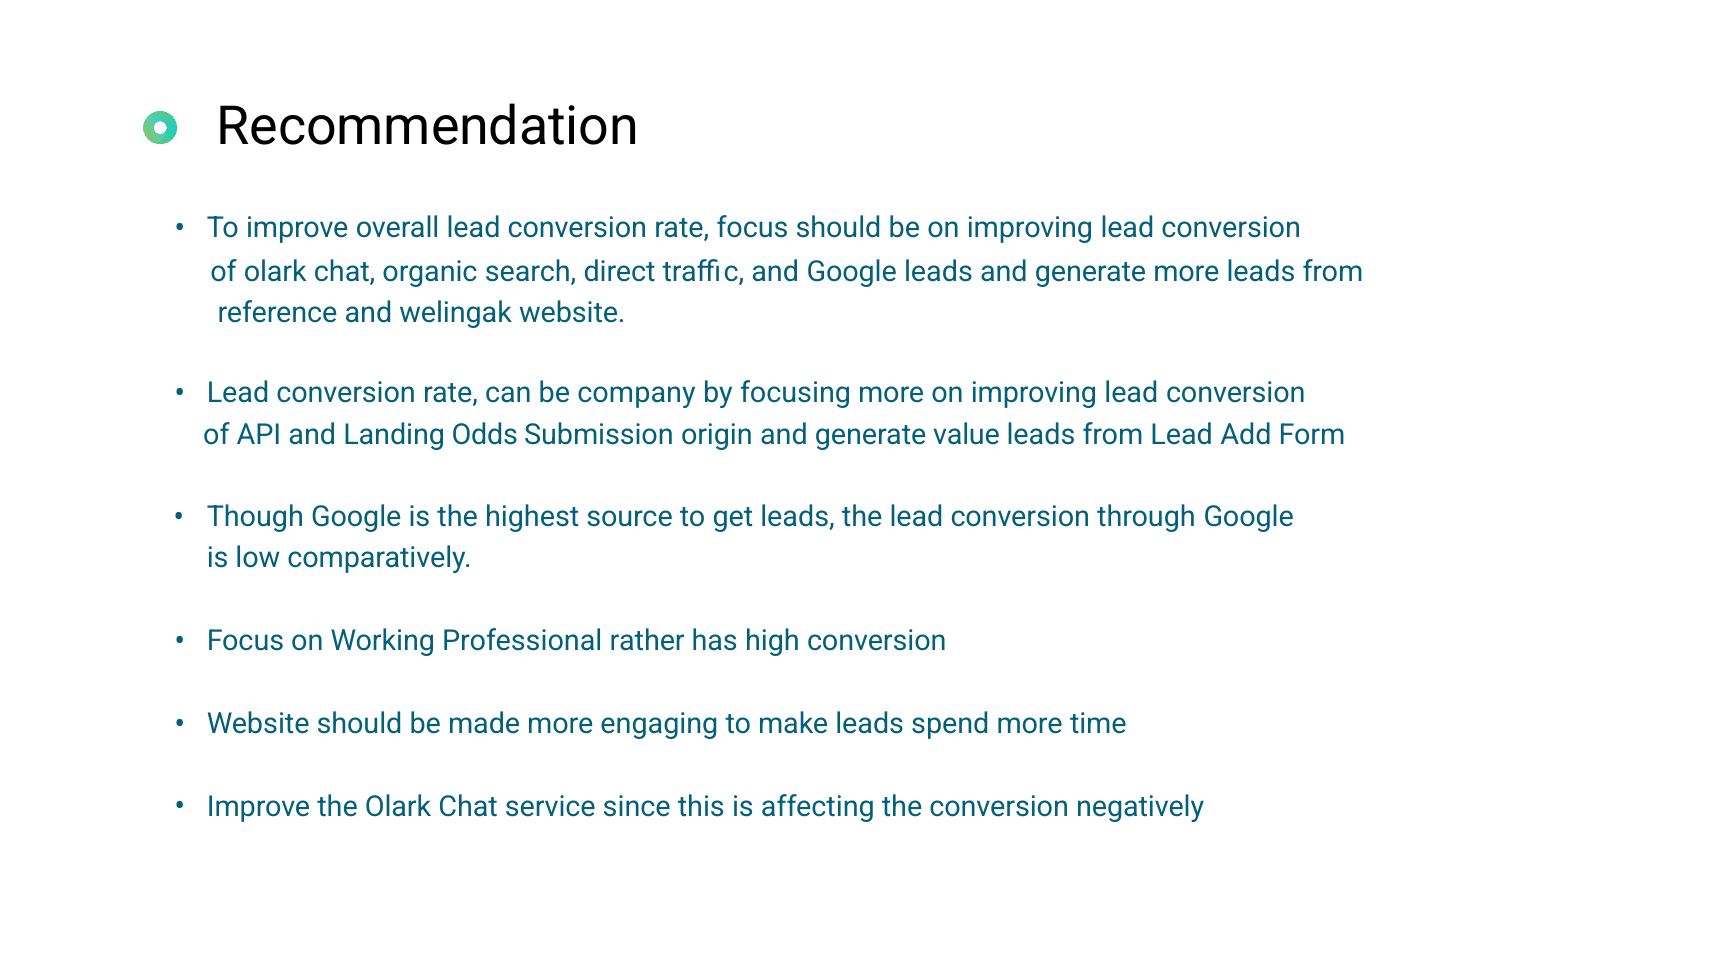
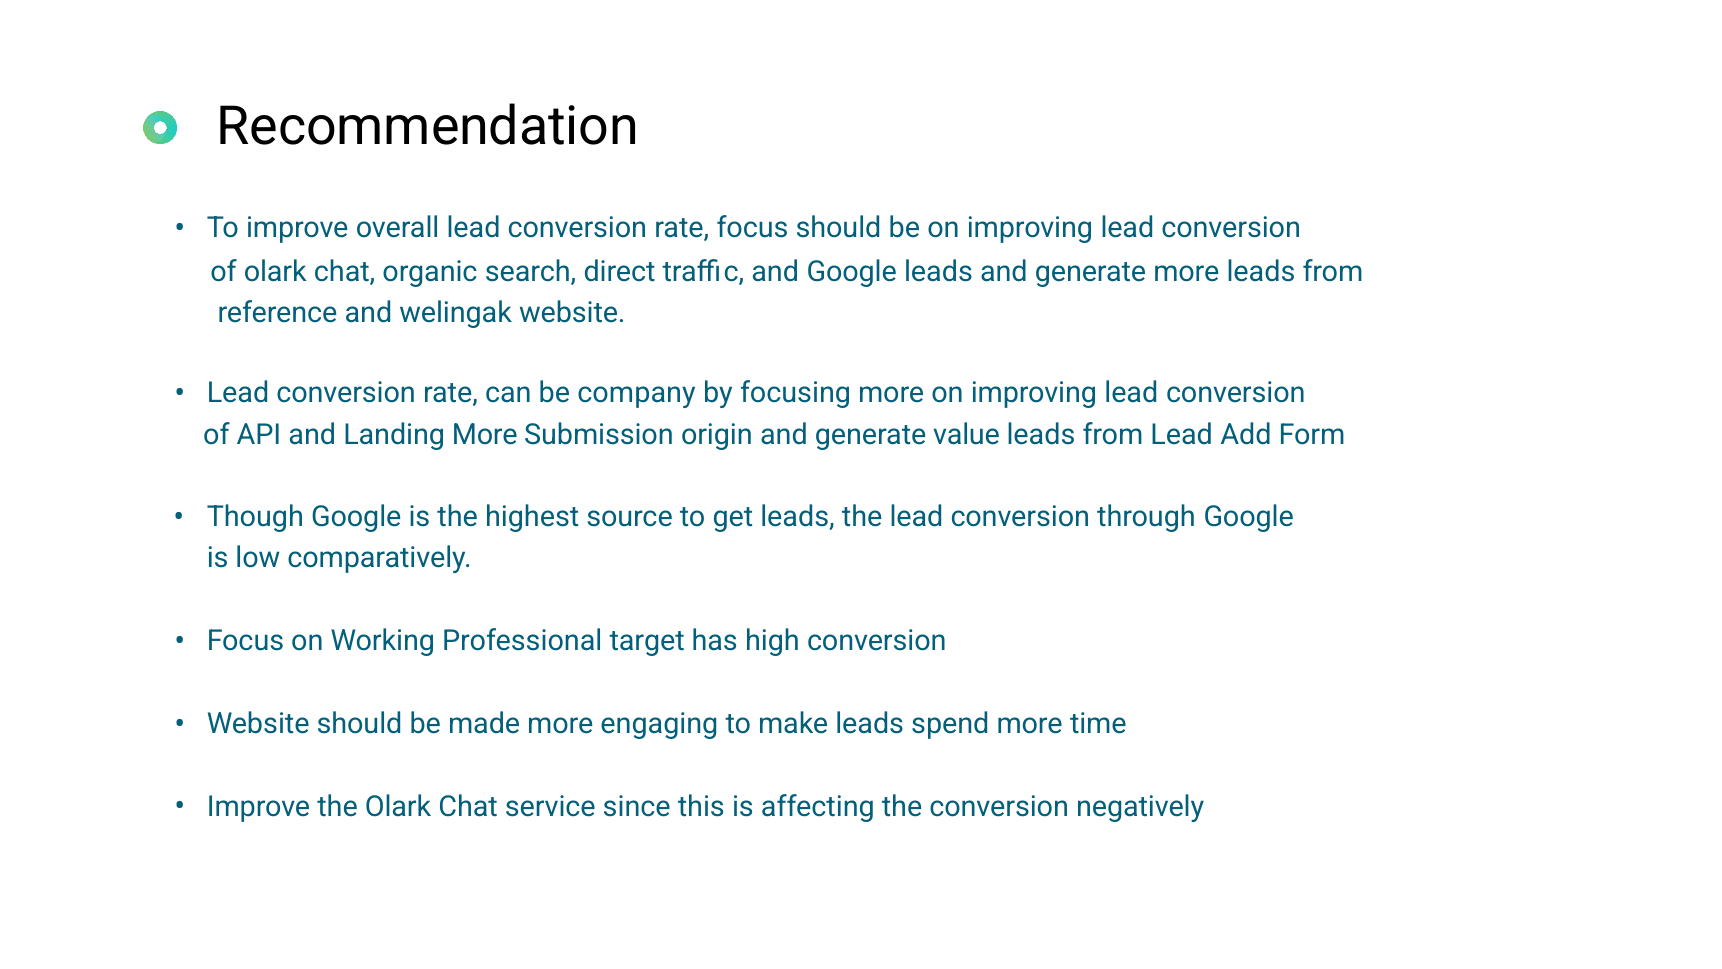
Landing Odds: Odds -> More (485, 435)
rather: rather -> target (647, 641)
